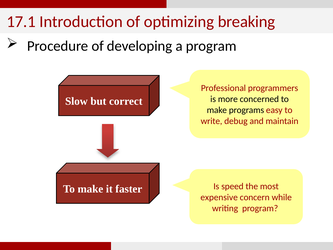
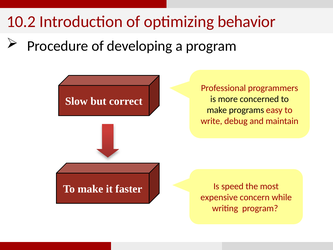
17.1: 17.1 -> 10.2 (21, 22)
breaking: breaking -> behavior (247, 22)
